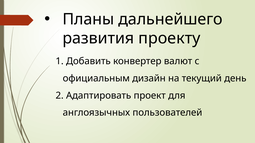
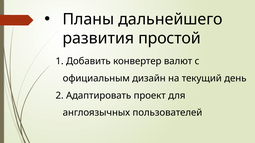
проекту: проекту -> простой (169, 38)
